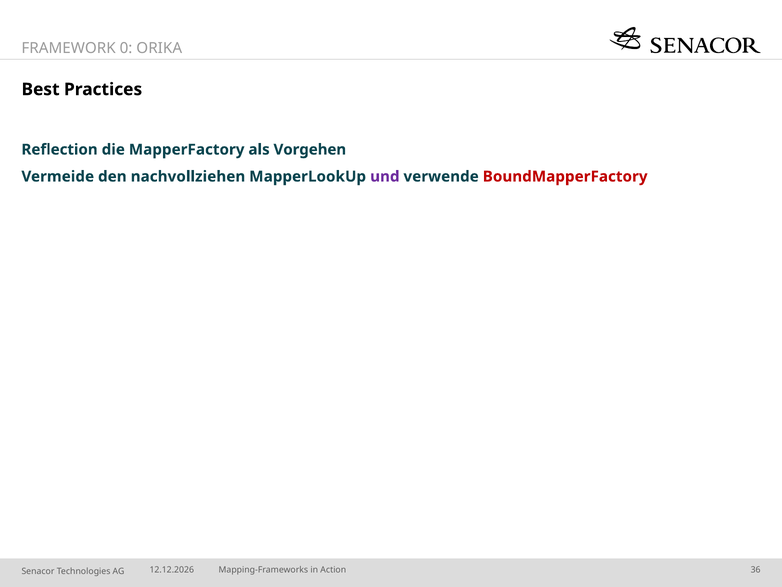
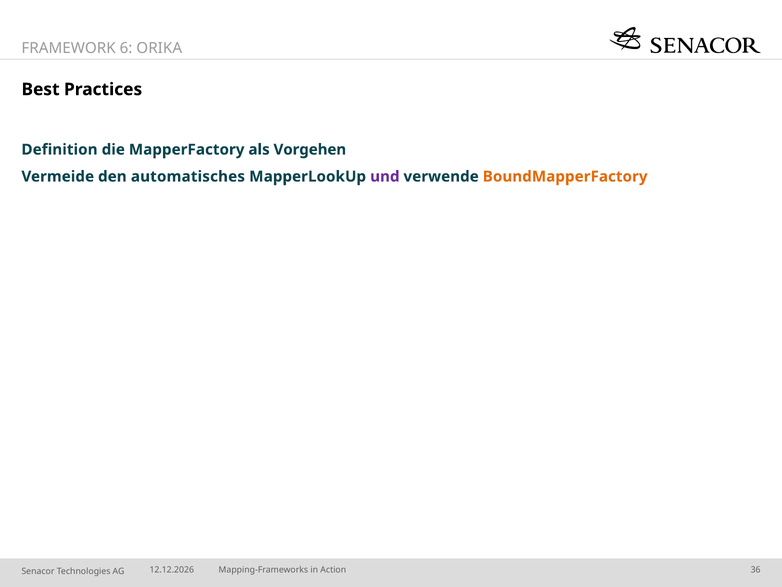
0: 0 -> 6 (126, 48)
Reflection: Reflection -> Definition (60, 149)
nachvollziehen: nachvollziehen -> automatisches (188, 176)
BoundMapperFactory colour: red -> orange (565, 176)
